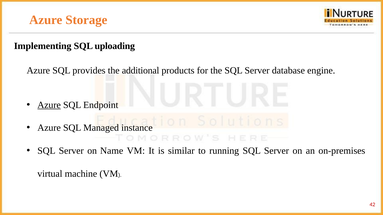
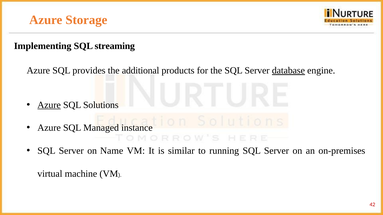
uploading: uploading -> streaming (115, 46)
database underline: none -> present (288, 71)
Endpoint: Endpoint -> Solutions (101, 105)
